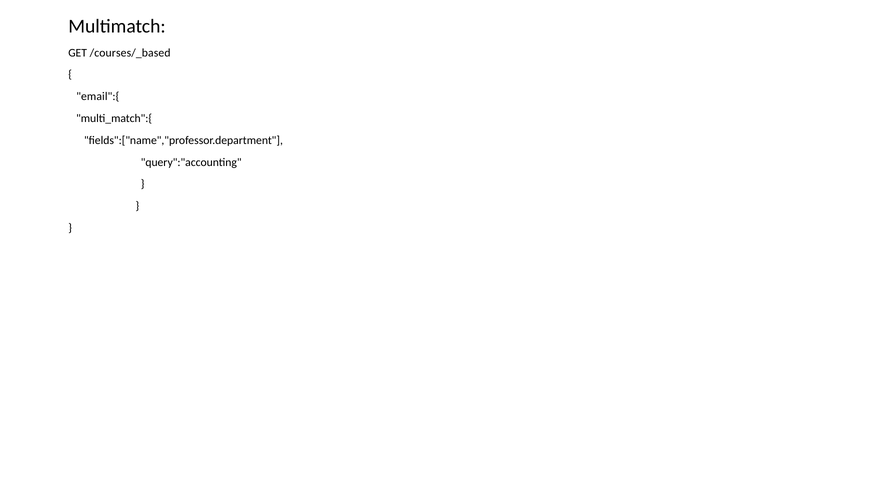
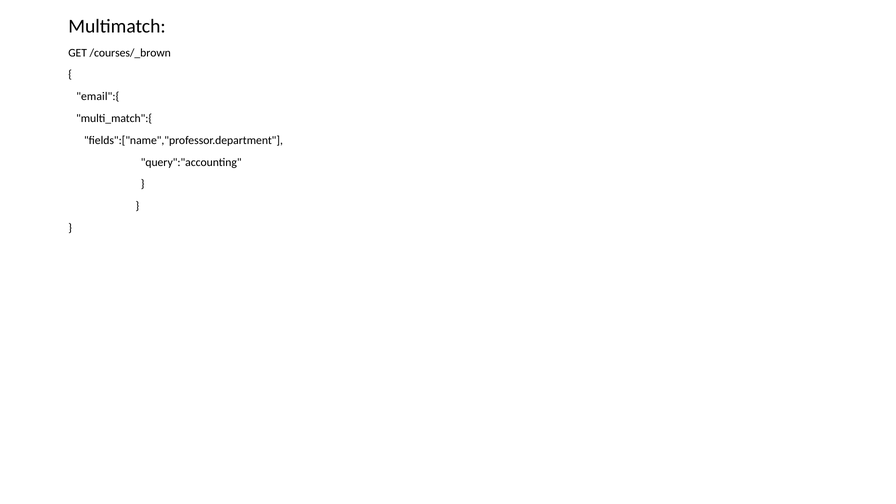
/courses/_based: /courses/_based -> /courses/_brown (130, 53)
